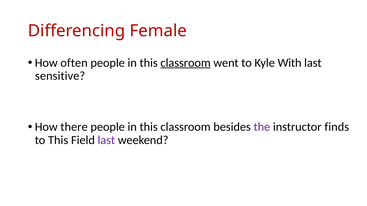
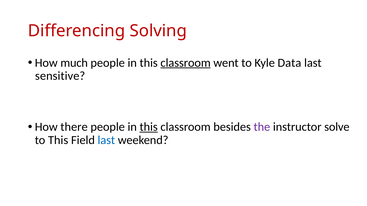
Female: Female -> Solving (158, 31)
often: often -> much (74, 63)
With: With -> Data (289, 63)
this underline: none -> present (149, 127)
finds: finds -> solve (337, 127)
last colour: purple -> blue (106, 140)
